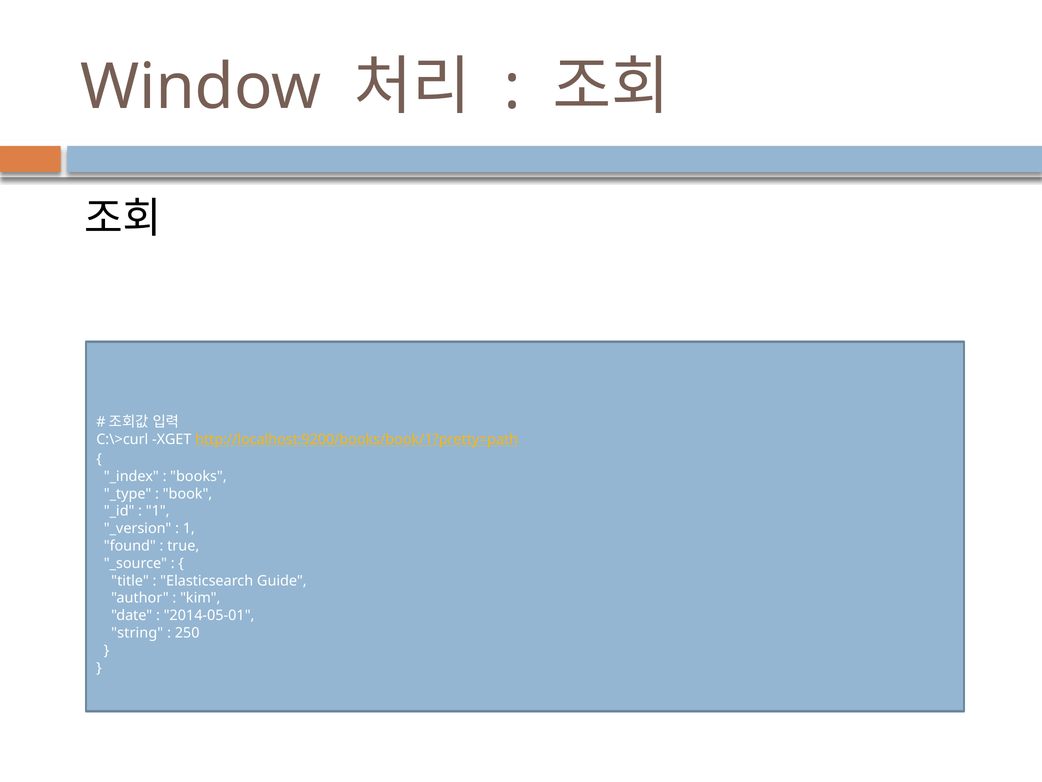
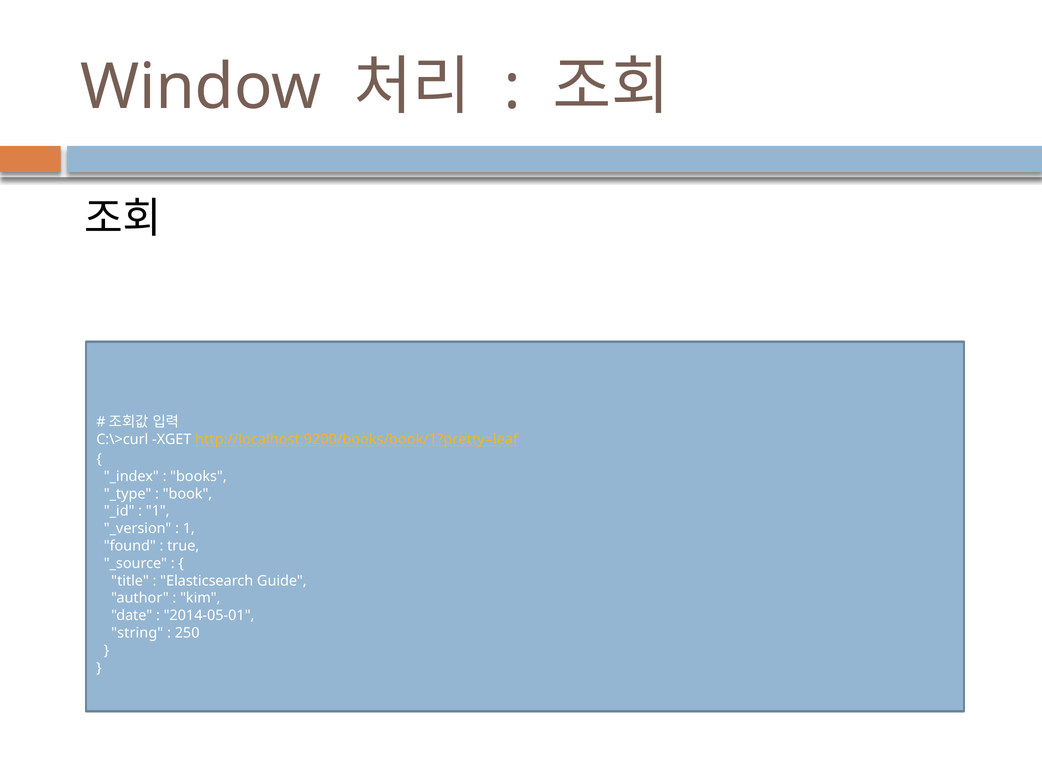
http://localhost:9200/books/book/1?pretty=path: http://localhost:9200/books/book/1?pretty=path -> http://localhost:9200/books/book/1?pretty=leaf (357, 439)
